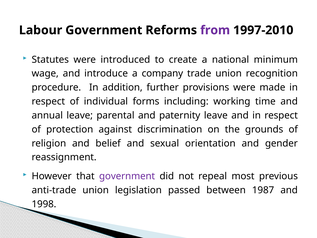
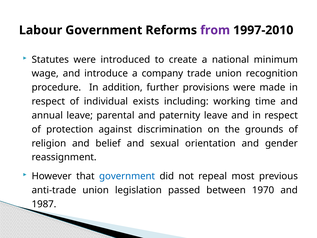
forms: forms -> exists (146, 101)
government colour: purple -> blue (127, 176)
1987: 1987 -> 1970 (263, 190)
1998: 1998 -> 1987 (44, 204)
